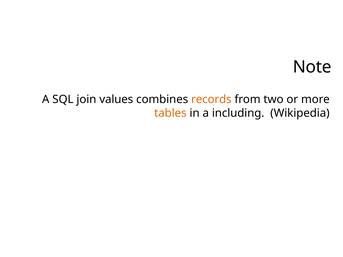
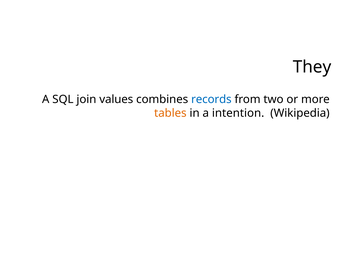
Note: Note -> They (312, 67)
records colour: orange -> blue (211, 99)
including: including -> intention (238, 113)
